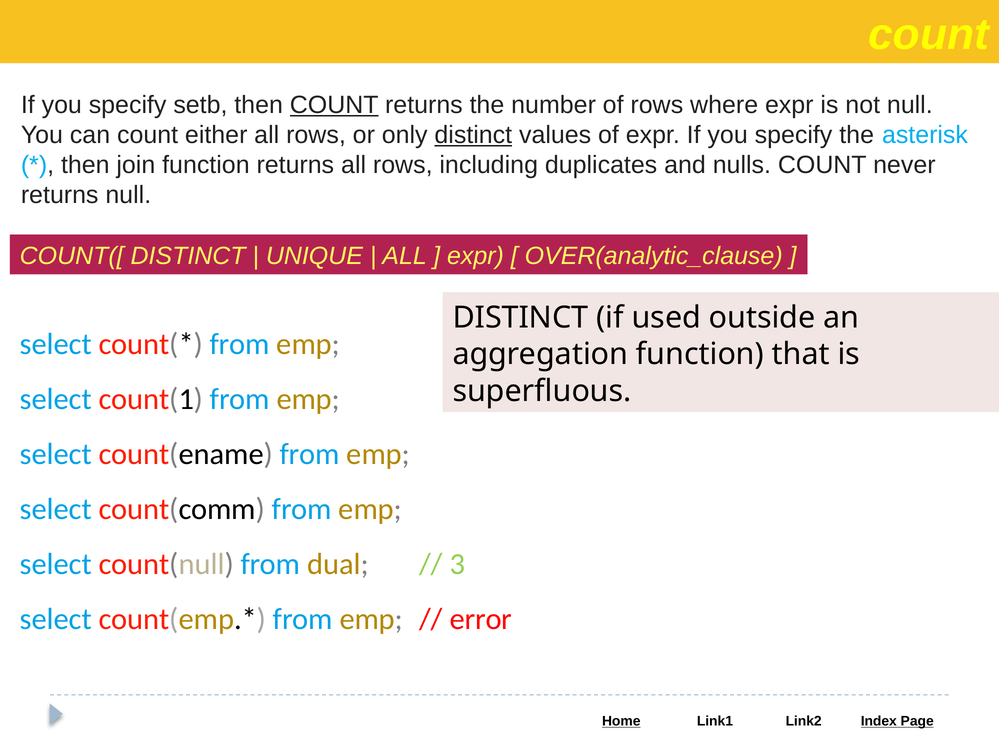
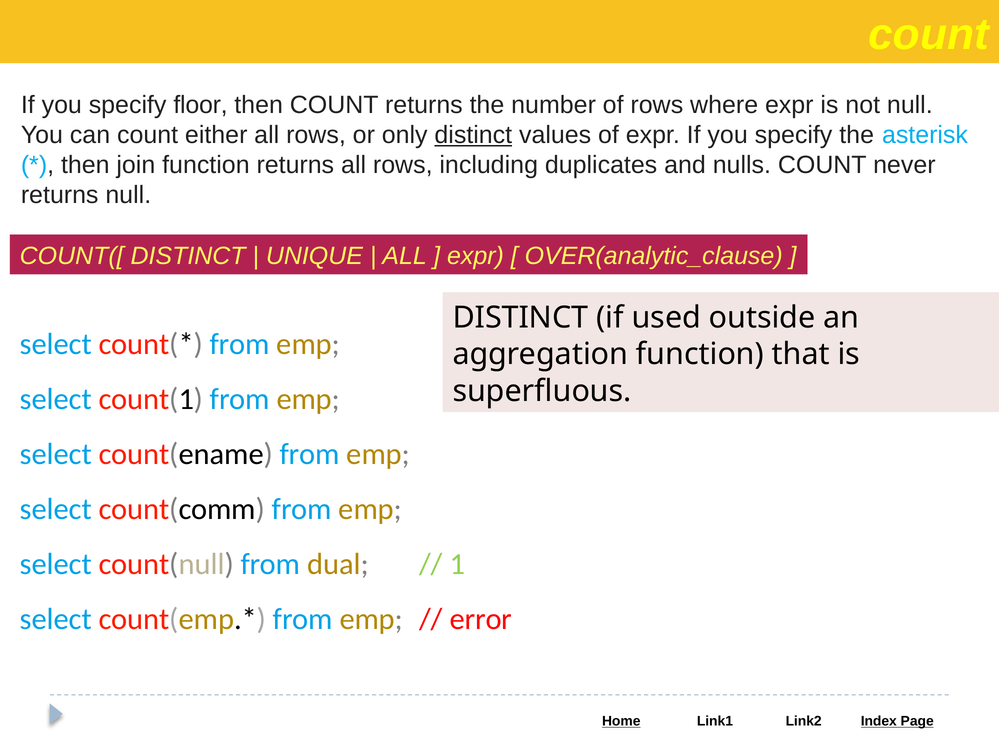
setb: setb -> floor (201, 105)
COUNT underline: present -> none (334, 105)
3: 3 -> 1 (457, 564)
